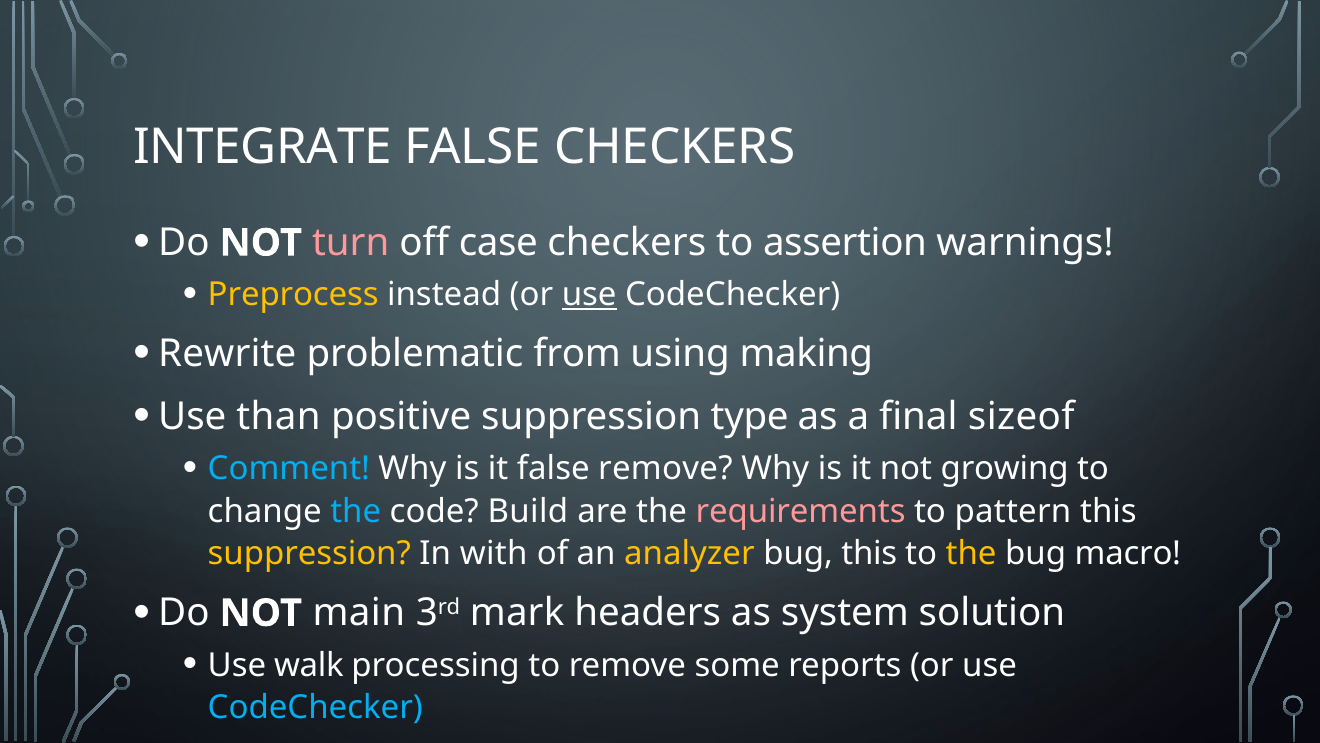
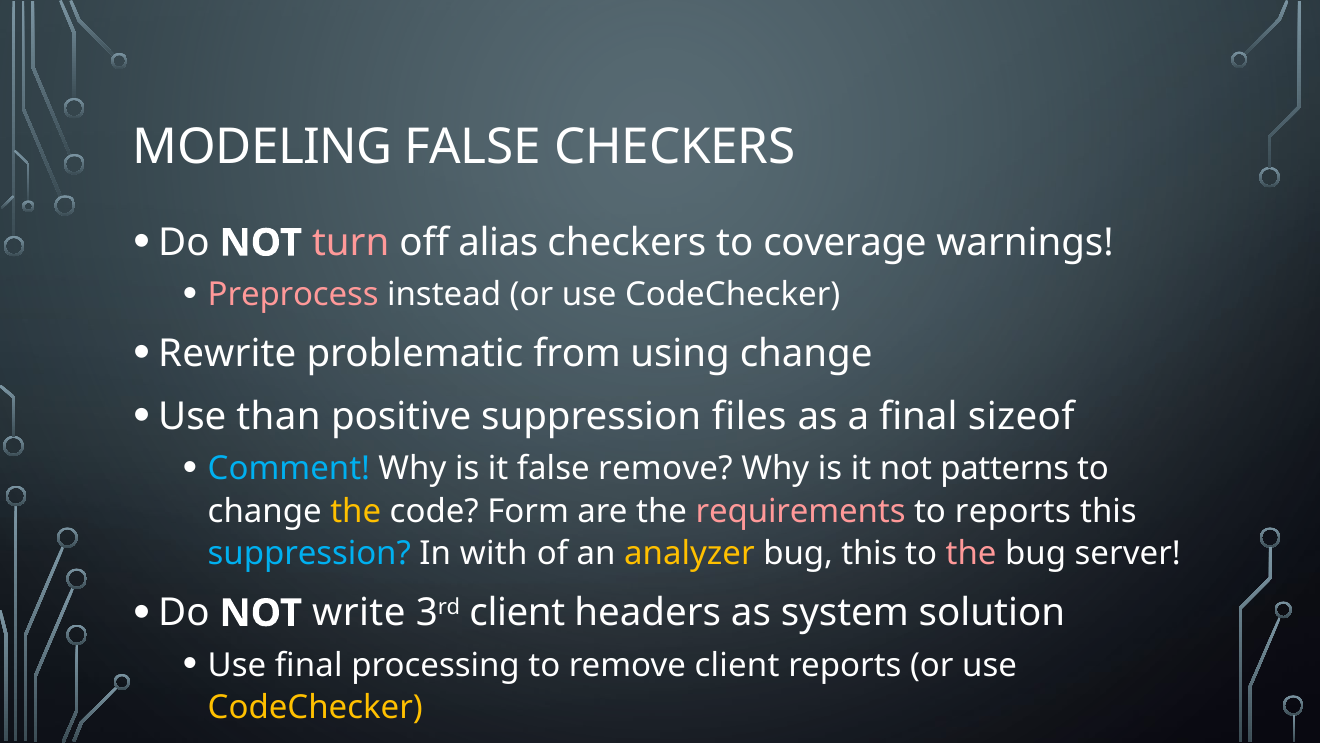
INTEGRATE: INTEGRATE -> MODELING (263, 147)
case: case -> alias (498, 243)
assertion: assertion -> coverage (845, 243)
Preprocess colour: yellow -> pink (293, 295)
use underline: present -> none (589, 295)
using making: making -> change (806, 354)
type: type -> files (749, 416)
growing: growing -> patterns (1005, 468)
the colour: light blue -> yellow (356, 511)
Build: Build -> Form (528, 511)
to pattern: pattern -> reports (1013, 511)
suppression colour: yellow -> light blue (309, 554)
the colour: yellow -> pink (971, 554)
macro: macro -> server (1128, 554)
main: main -> write (359, 613)
3rd mark: mark -> client (517, 613)
Use walk: walk -> final (309, 665)
remove some: some -> client (737, 665)
CodeChecker colour: light blue -> yellow (315, 707)
